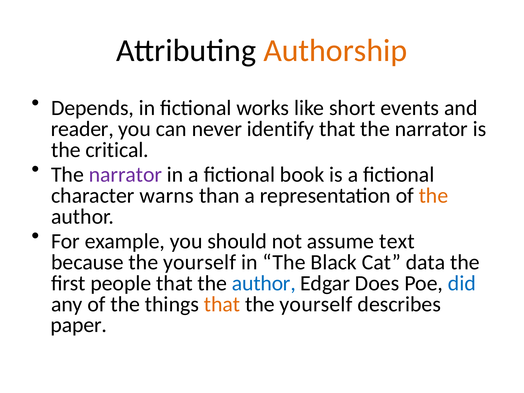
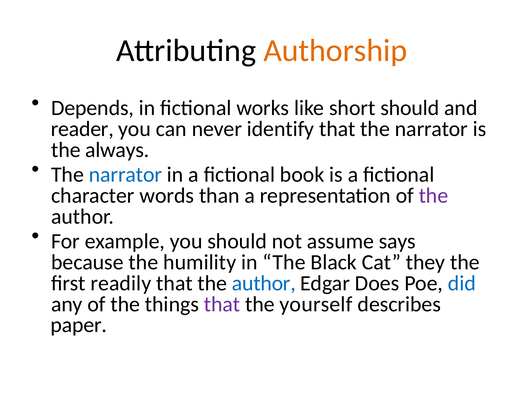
short events: events -> should (410, 108)
critical: critical -> always (117, 150)
narrator colour: purple -> blue (126, 175)
warns: warns -> words (167, 196)
the colour: orange -> purple (433, 196)
text: text -> says (397, 241)
because the yourself: yourself -> humility (200, 262)
data: data -> they (425, 262)
people: people -> readily (121, 283)
that colour: orange -> purple (222, 304)
